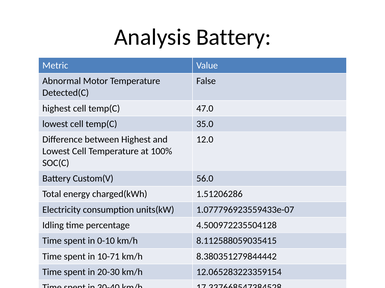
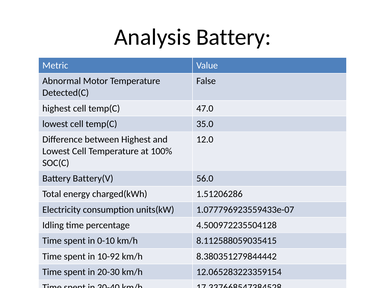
Custom(V: Custom(V -> Battery(V (93, 179)
10-71: 10-71 -> 10-92 (108, 257)
